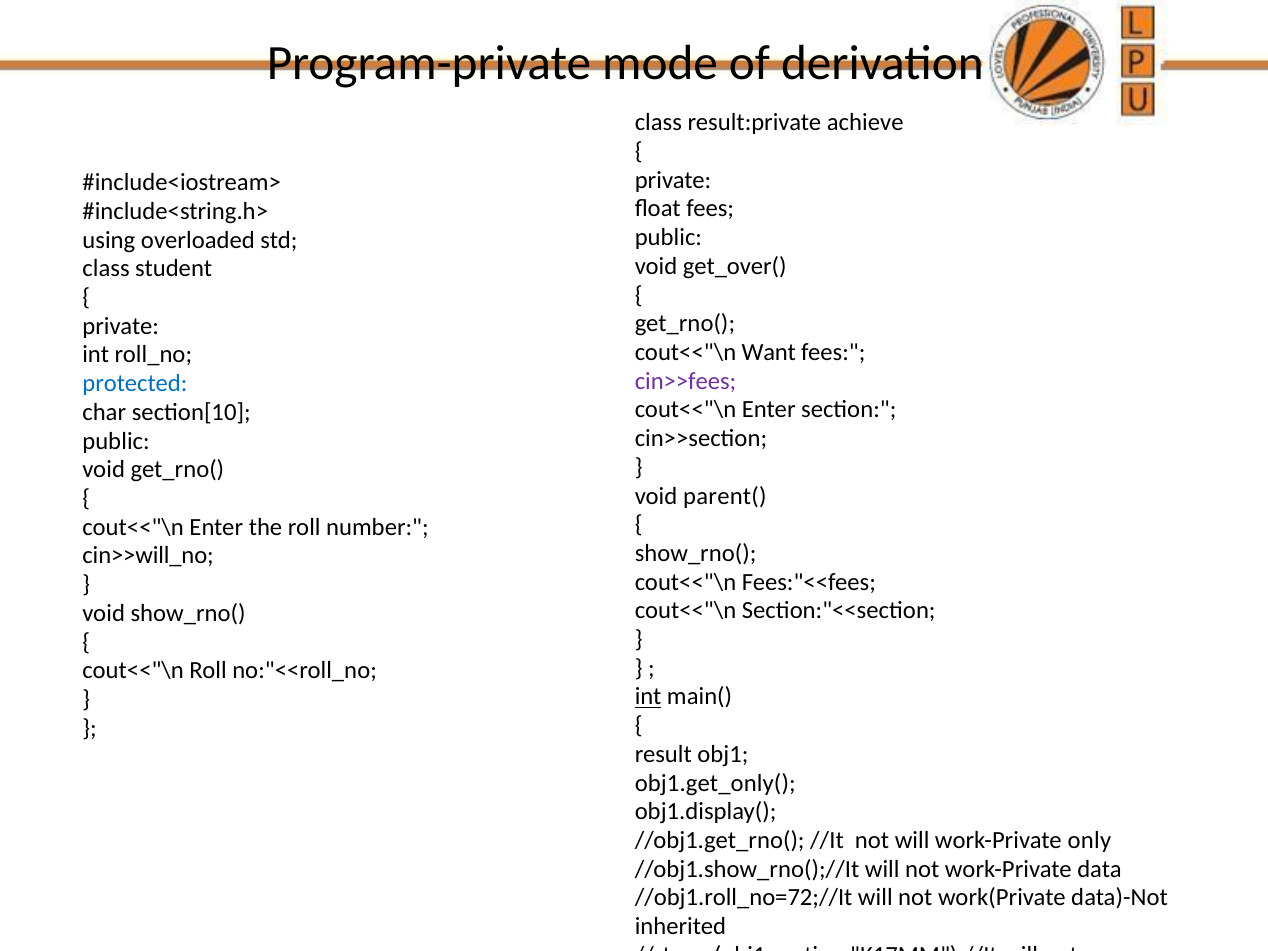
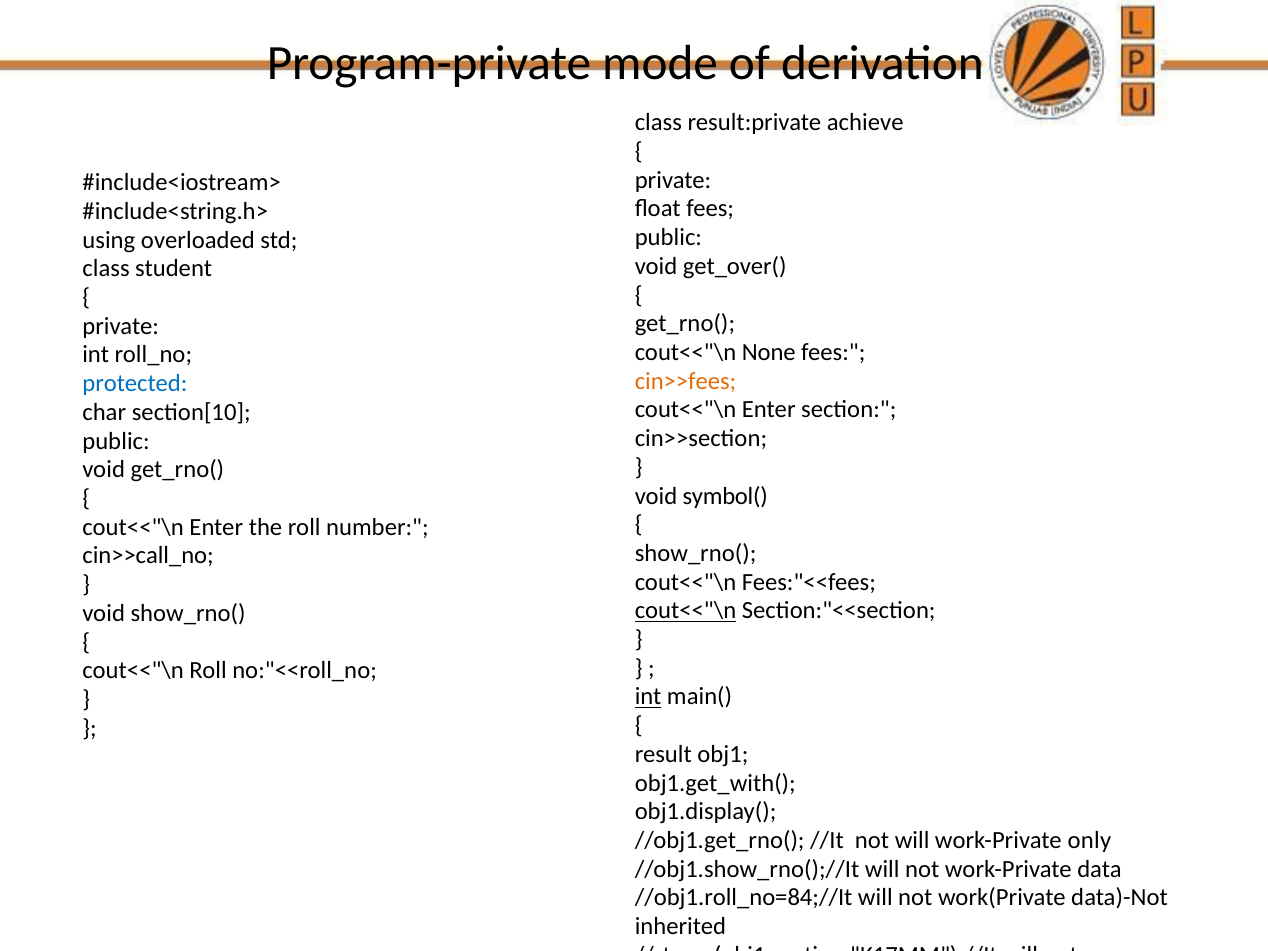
Want: Want -> None (769, 352)
cin>>fees colour: purple -> orange (686, 381)
parent(: parent( -> symbol( (725, 496)
cin>>will_no: cin>>will_no -> cin>>call_no (148, 556)
cout<<"\n underline: none -> present (686, 611)
obj1.get_only(: obj1.get_only( -> obj1.get_with( (715, 783)
//obj1.roll_no=72;//It: //obj1.roll_no=72;//It -> //obj1.roll_no=84;//It (744, 898)
